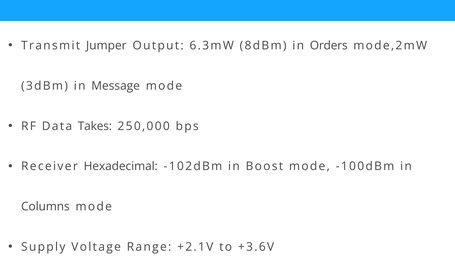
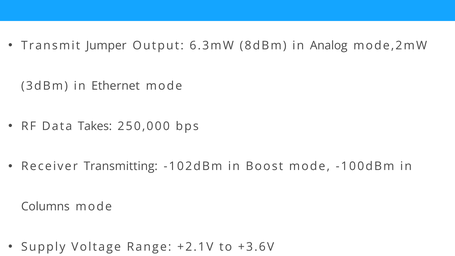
Orders: Orders -> Analog (329, 46)
Message: Message -> Ethernet (116, 86)
Hexadecimal: Hexadecimal -> Transmitting (121, 166)
